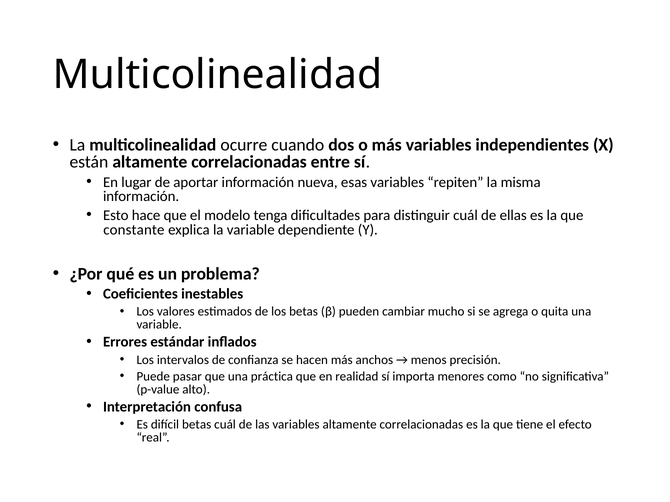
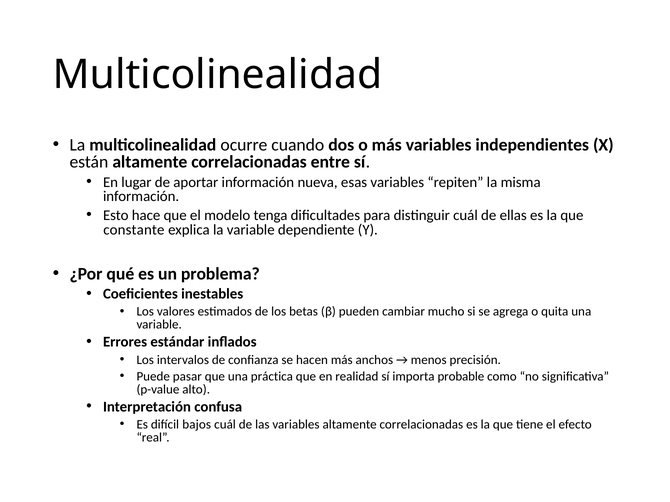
menores: menores -> probable (461, 377)
difícil betas: betas -> bajos (197, 425)
